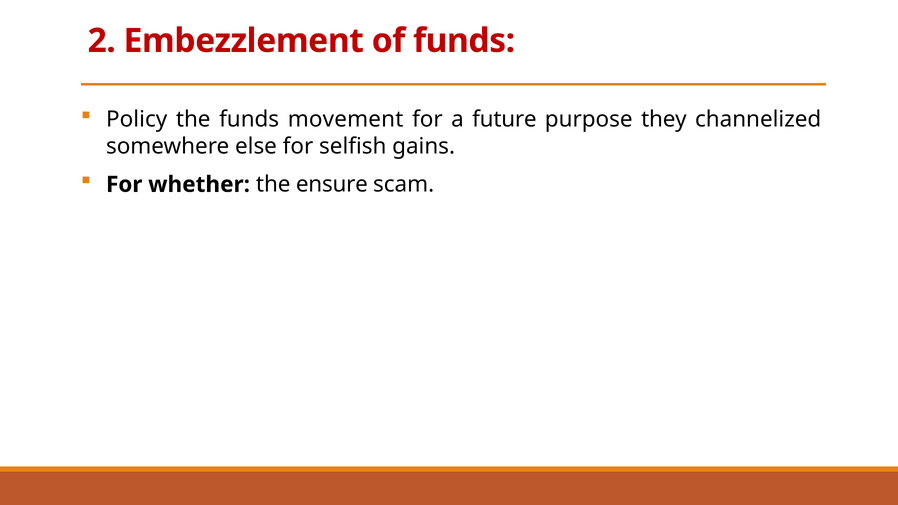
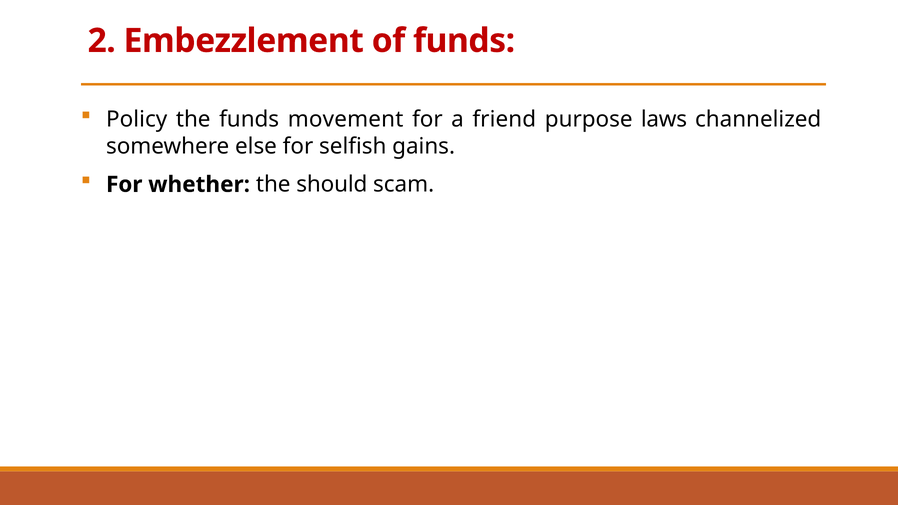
future: future -> friend (504, 119)
they: they -> laws (664, 119)
ensure: ensure -> should (332, 185)
